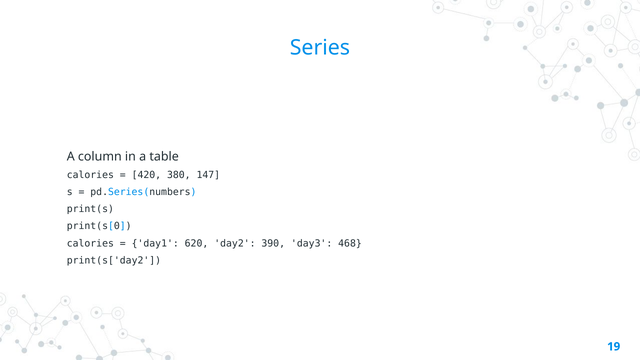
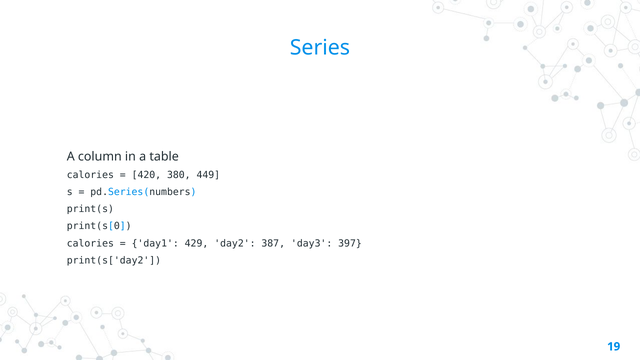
147: 147 -> 449 (208, 175)
620: 620 -> 429 (197, 243)
390: 390 -> 387 (273, 243)
468: 468 -> 397 (350, 243)
